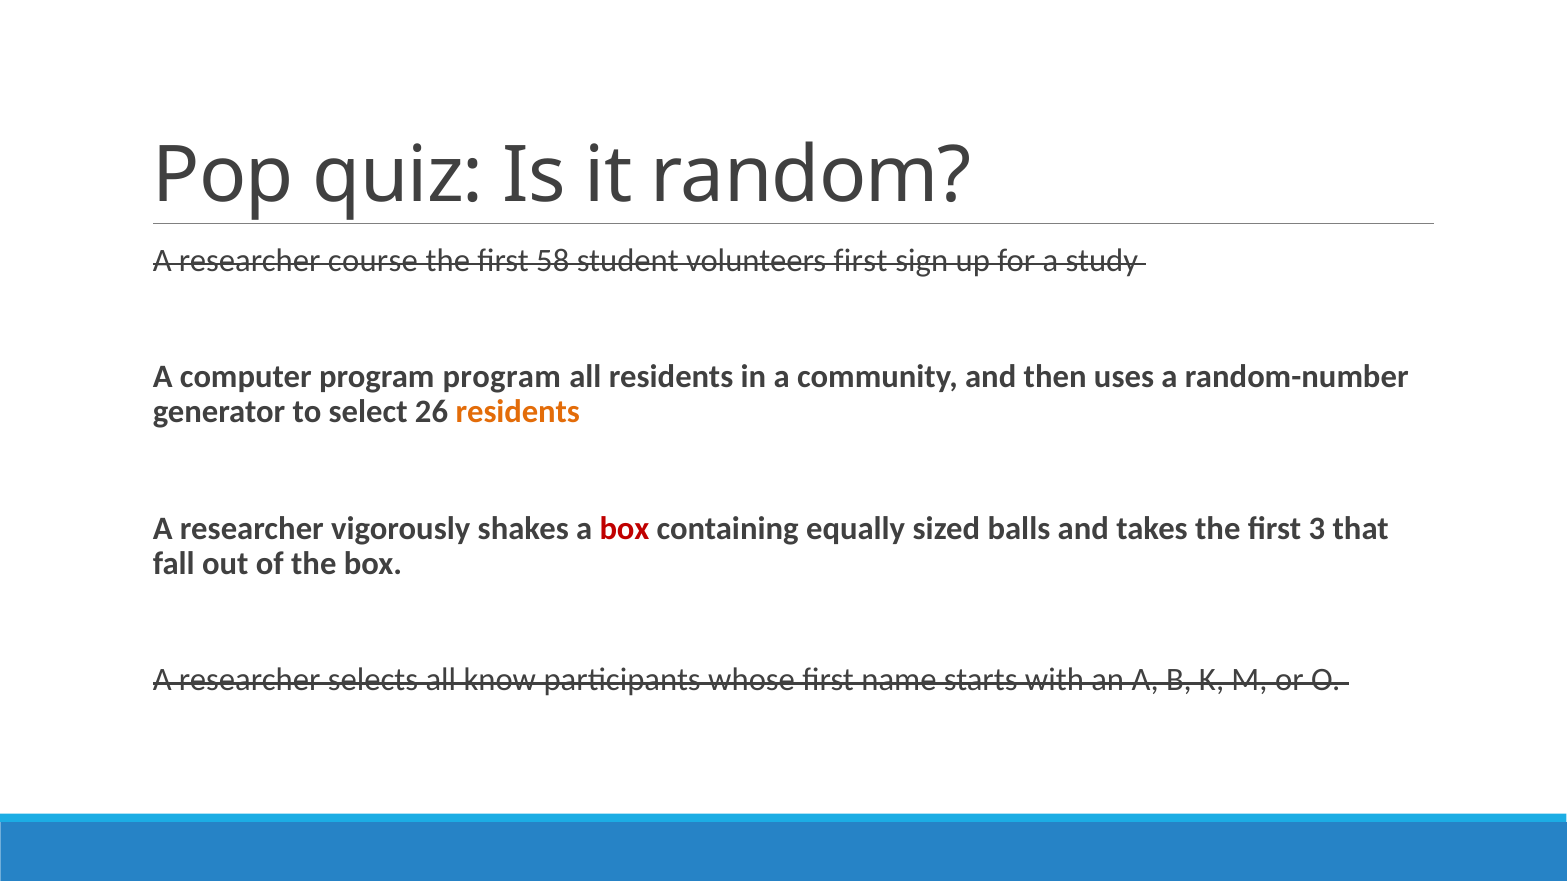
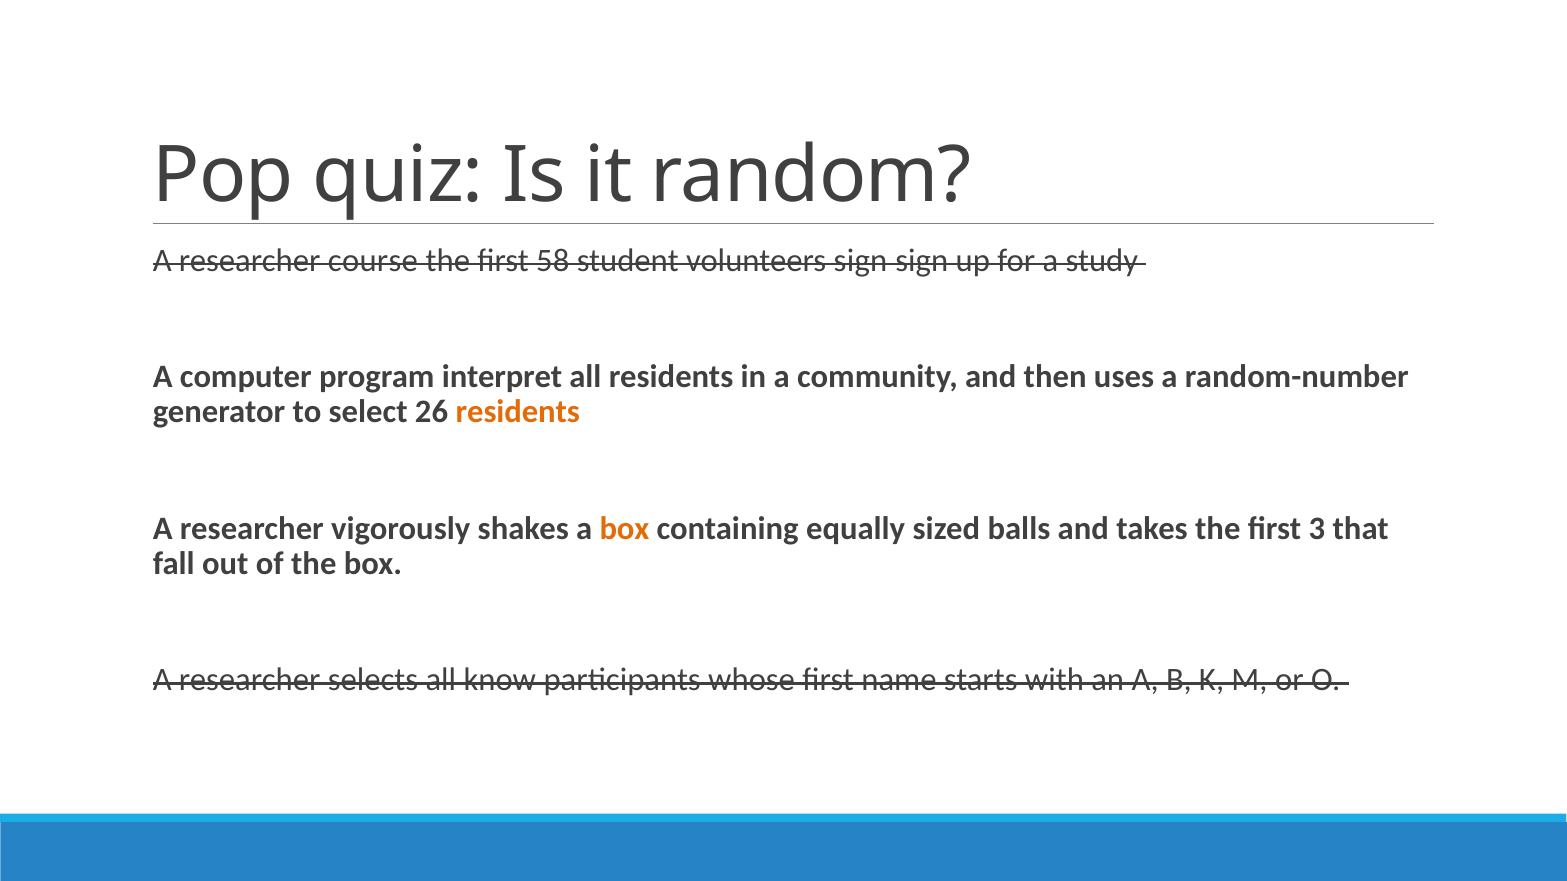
volunteers first: first -> sign (861, 261)
program program: program -> interpret (502, 377)
box colour: red -> orange (624, 529)
